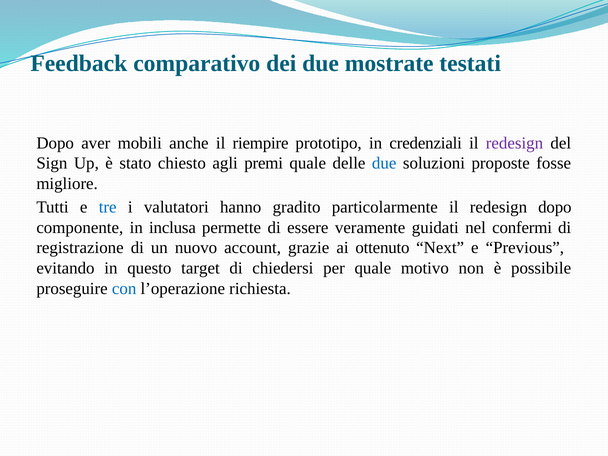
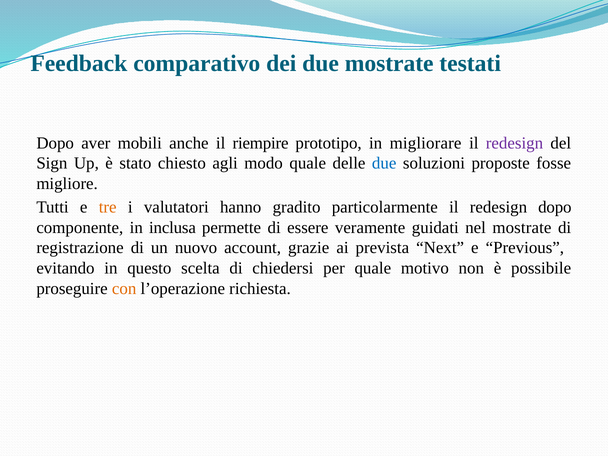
credenziali: credenziali -> migliorare (426, 143)
premi: premi -> modo (264, 163)
tre colour: blue -> orange (108, 207)
nel confermi: confermi -> mostrate (522, 228)
ottenuto: ottenuto -> prevista (382, 248)
target: target -> scelta (200, 268)
con colour: blue -> orange (124, 288)
